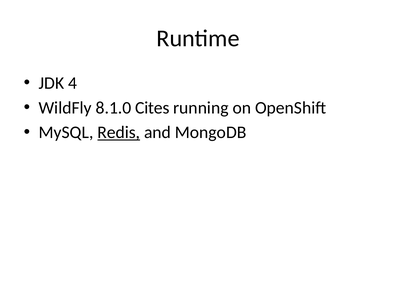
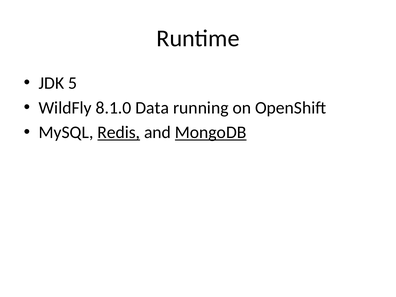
4: 4 -> 5 (73, 83)
Cites: Cites -> Data (152, 108)
MongoDB underline: none -> present (211, 132)
